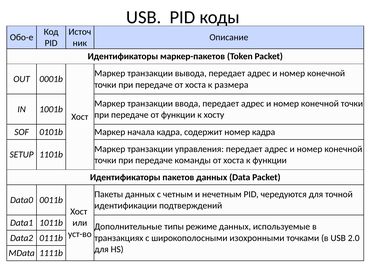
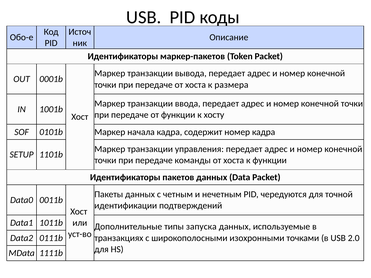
режиме: режиме -> запуска (201, 227)
